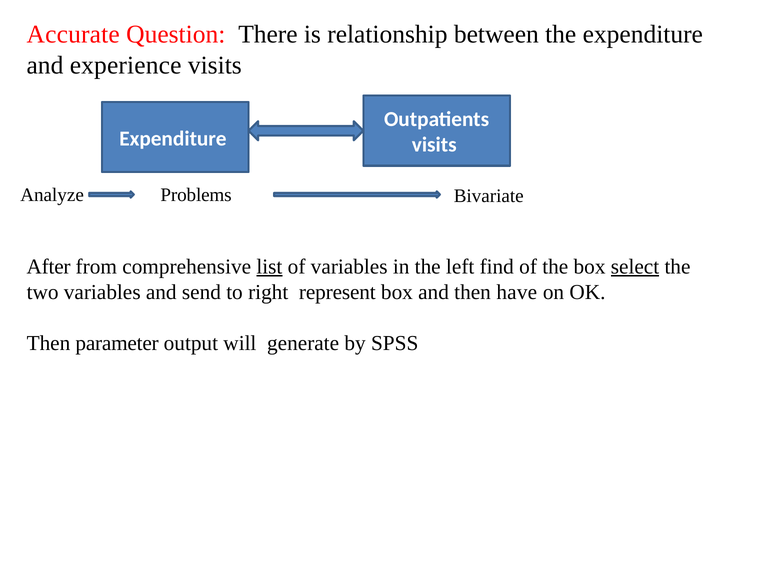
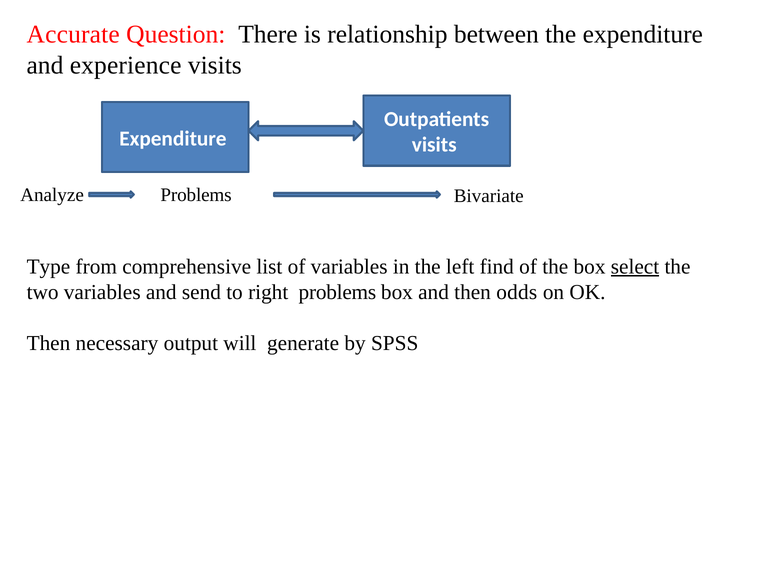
After: After -> Type (48, 267)
list underline: present -> none (269, 267)
right represent: represent -> problems (337, 292)
have: have -> odds (517, 292)
parameter: parameter -> necessary (117, 343)
